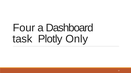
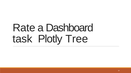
Four: Four -> Rate (24, 28)
Only: Only -> Tree (77, 39)
